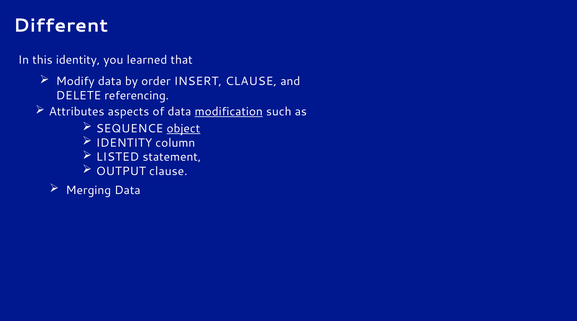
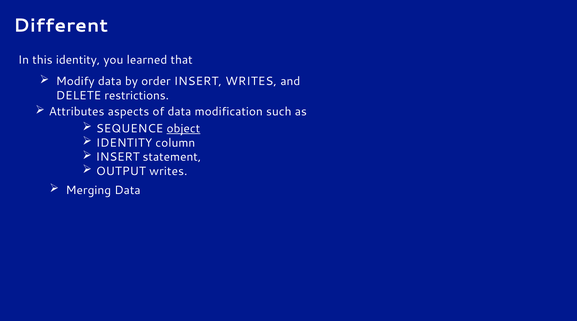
INSERT CLAUSE: CLAUSE -> WRITES (251, 81)
referencing: referencing -> restrictions (137, 96)
modification underline: present -> none (229, 112)
LISTED: LISTED -> INSERT (118, 157)
OUTPUT clause: clause -> writes (168, 171)
